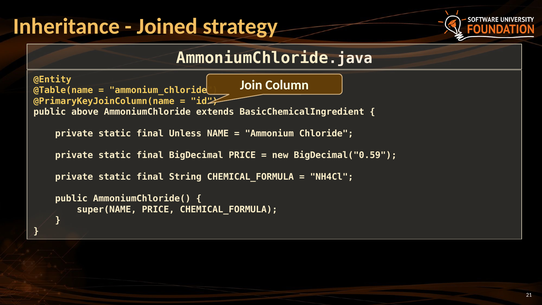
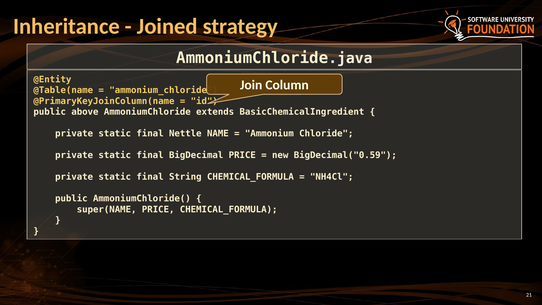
Unless: Unless -> Nettle (185, 134)
